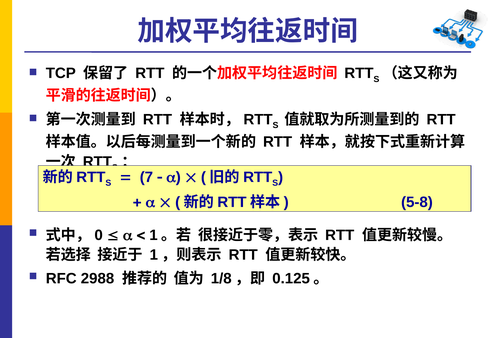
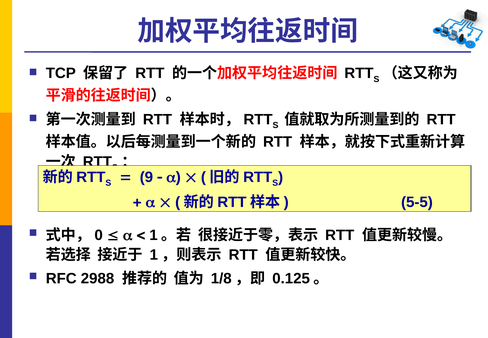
7: 7 -> 9 (146, 177)
5-8: 5-8 -> 5-5 (417, 202)
